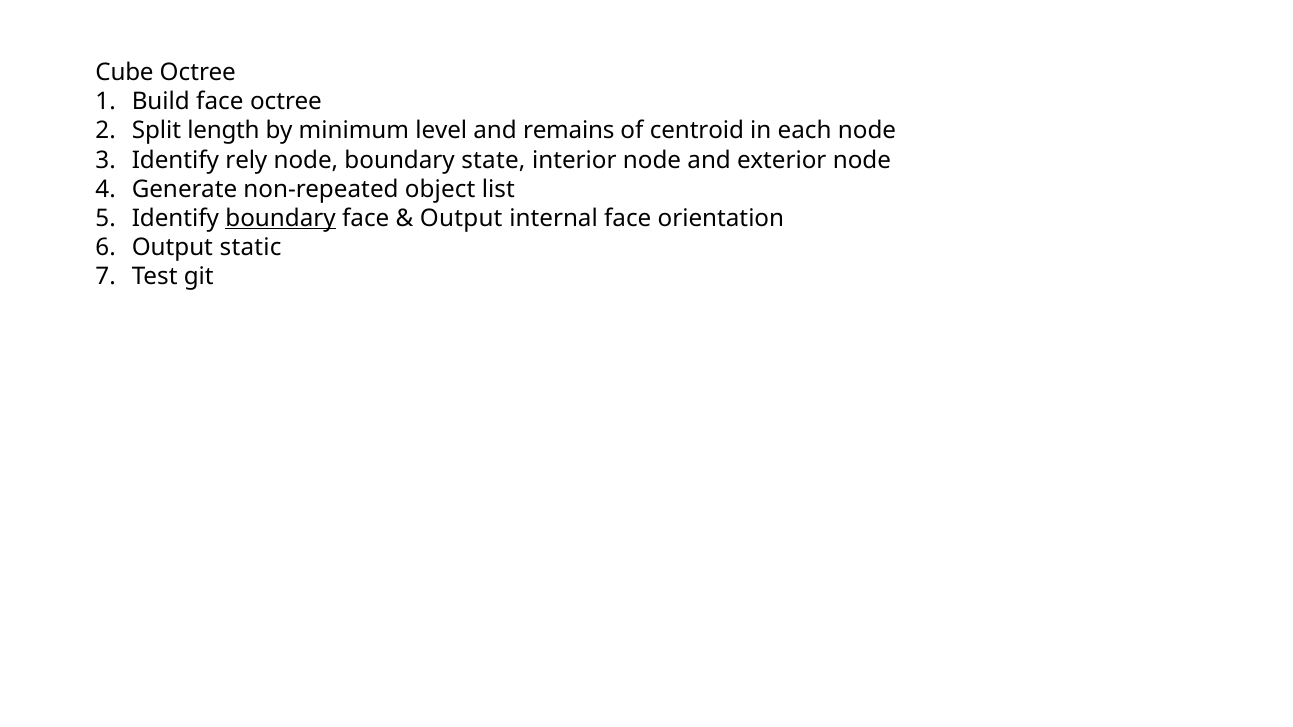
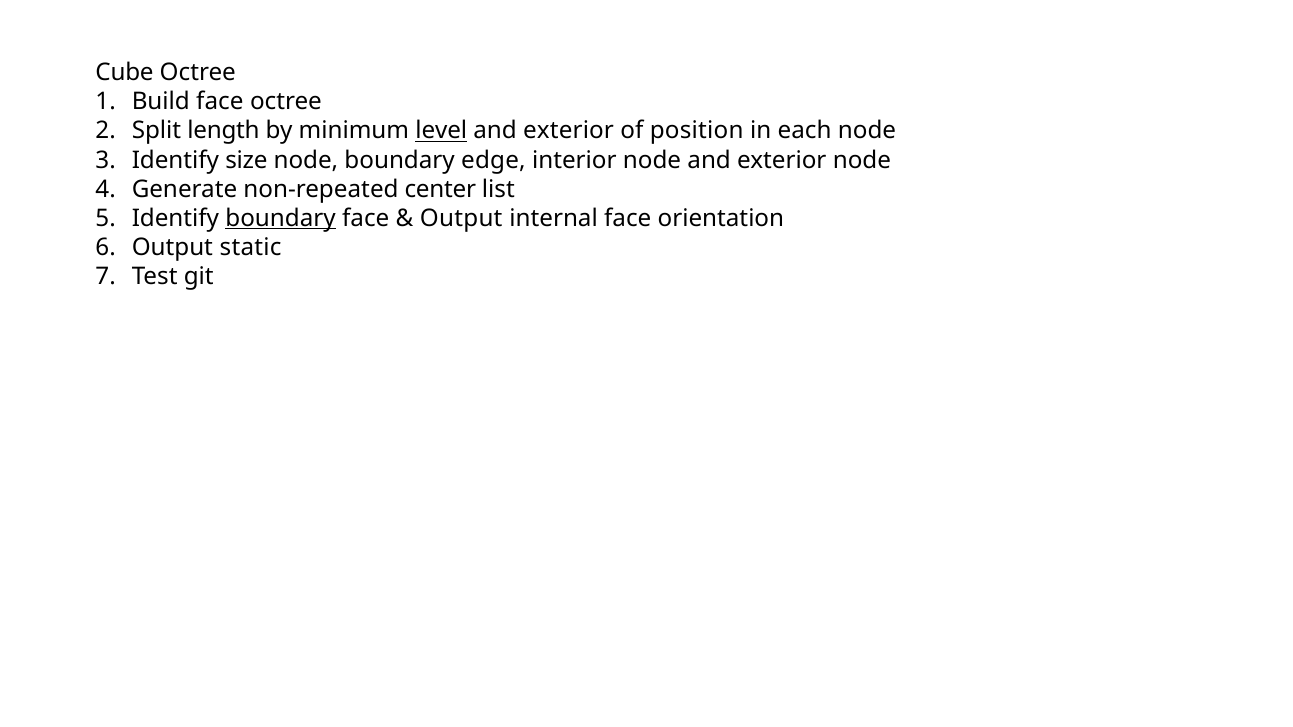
level underline: none -> present (441, 131)
remains: remains -> exterior (569, 131)
centroid: centroid -> position (697, 131)
rely: rely -> size (246, 160)
state: state -> edge (493, 160)
object: object -> center (440, 189)
